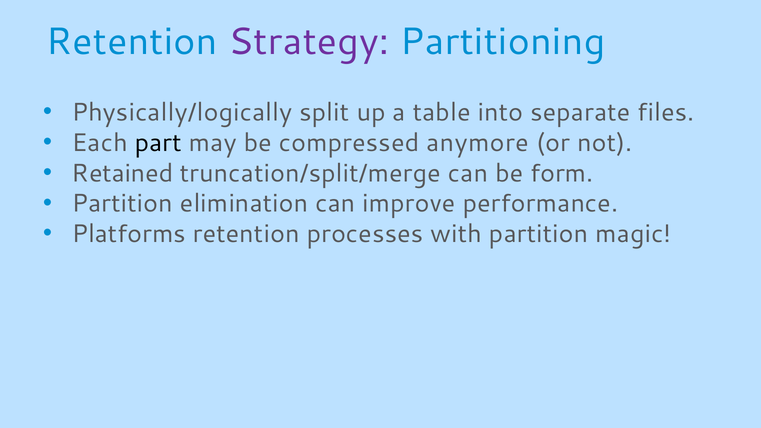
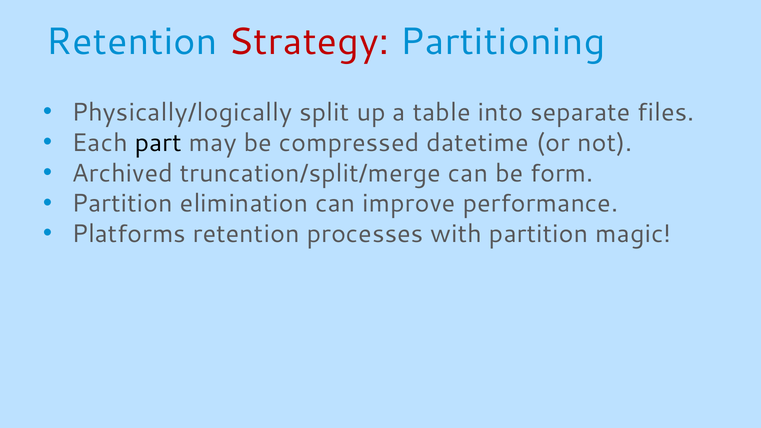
Strategy colour: purple -> red (309, 42)
anymore: anymore -> datetime (478, 143)
Retained: Retained -> Archived (122, 173)
